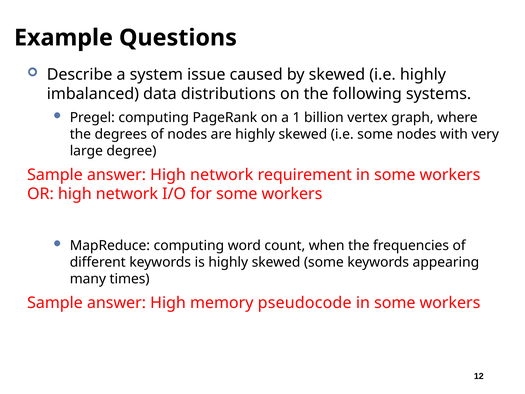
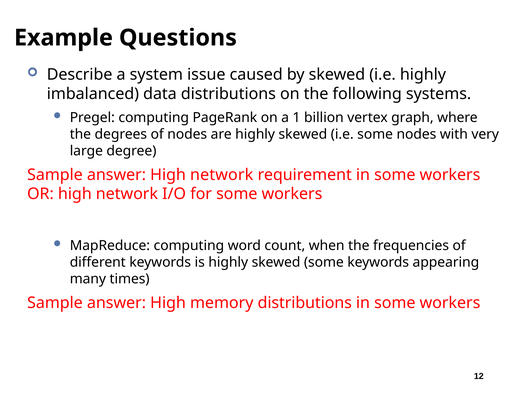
memory pseudocode: pseudocode -> distributions (305, 303)
